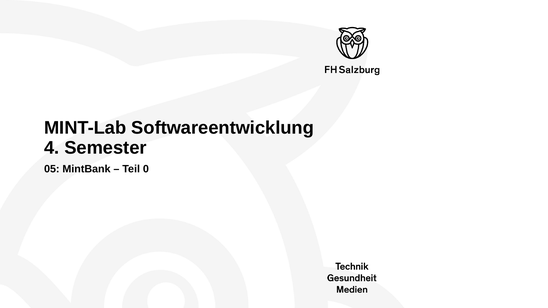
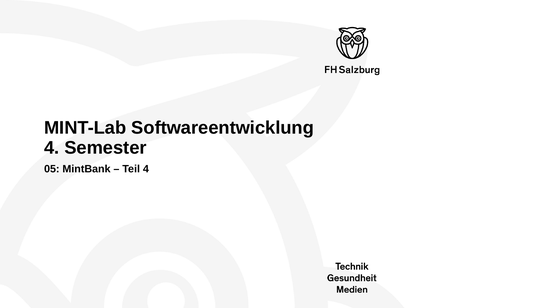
Teil 0: 0 -> 4 (146, 169)
